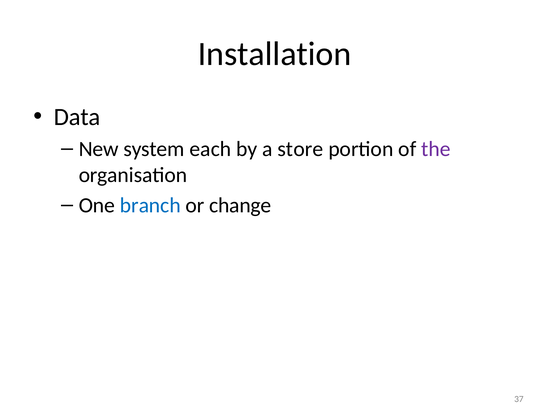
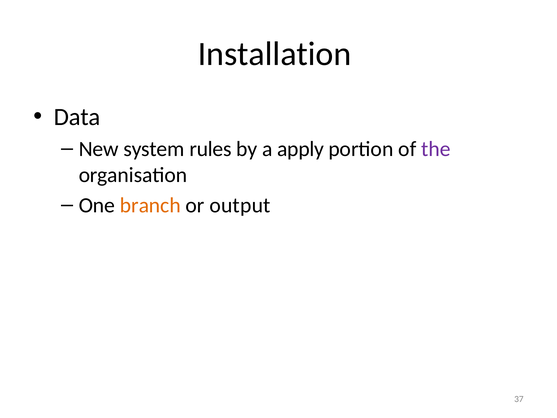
each: each -> rules (211, 149)
store: store -> apply (301, 149)
branch colour: blue -> orange (150, 205)
change: change -> output (240, 205)
